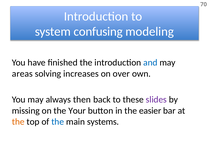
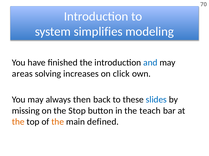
confusing: confusing -> simplifies (98, 32)
over: over -> click (121, 74)
slides colour: purple -> blue (156, 100)
Your: Your -> Stop (77, 111)
easier: easier -> teach (150, 111)
the colour: blue -> orange (58, 122)
systems: systems -> defined (103, 122)
